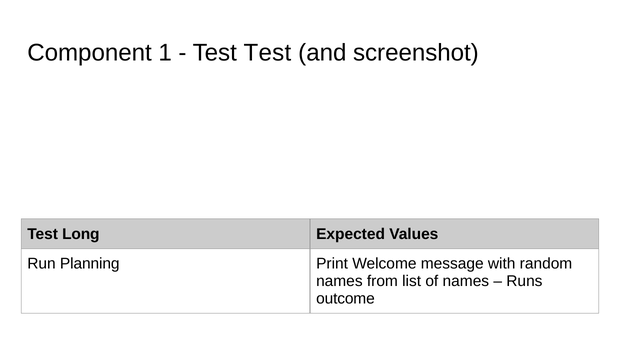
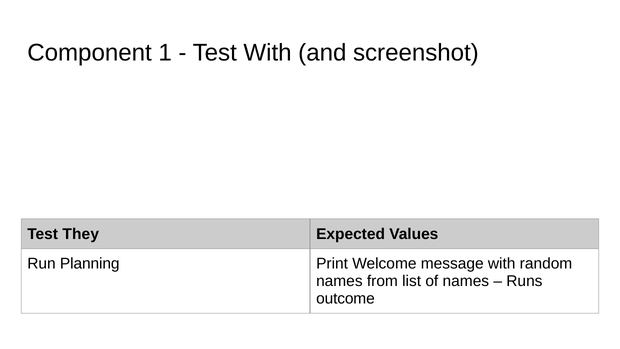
Test Test: Test -> With (268, 53)
Long: Long -> They (81, 234)
